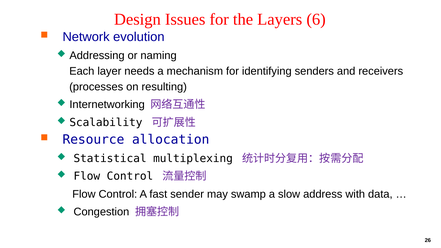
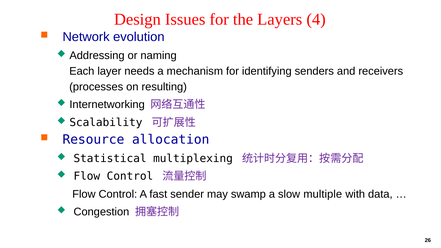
6: 6 -> 4 (316, 19)
address: address -> multiple (323, 194)
